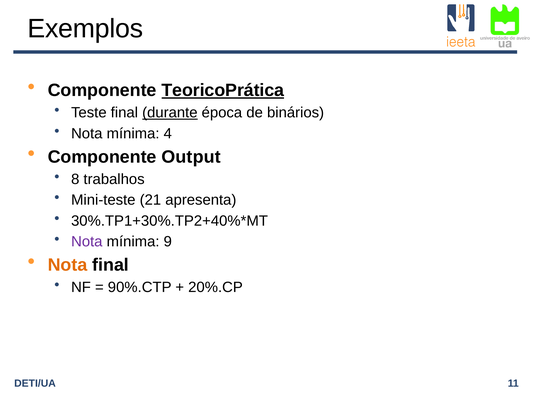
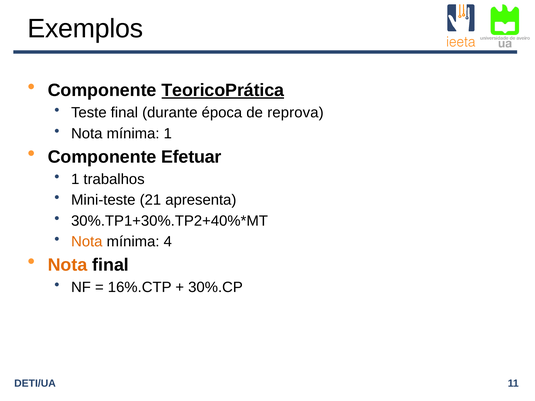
durante underline: present -> none (170, 113)
binários: binários -> reprova (295, 113)
mínima 4: 4 -> 1 (168, 134)
Output: Output -> Efetuar (191, 157)
8: 8 -> 1 (75, 179)
Nota colour: purple -> orange (87, 242)
9: 9 -> 4 (168, 242)
90%.CTP: 90%.CTP -> 16%.CTP (140, 288)
20%.CP: 20%.CP -> 30%.CP (216, 288)
